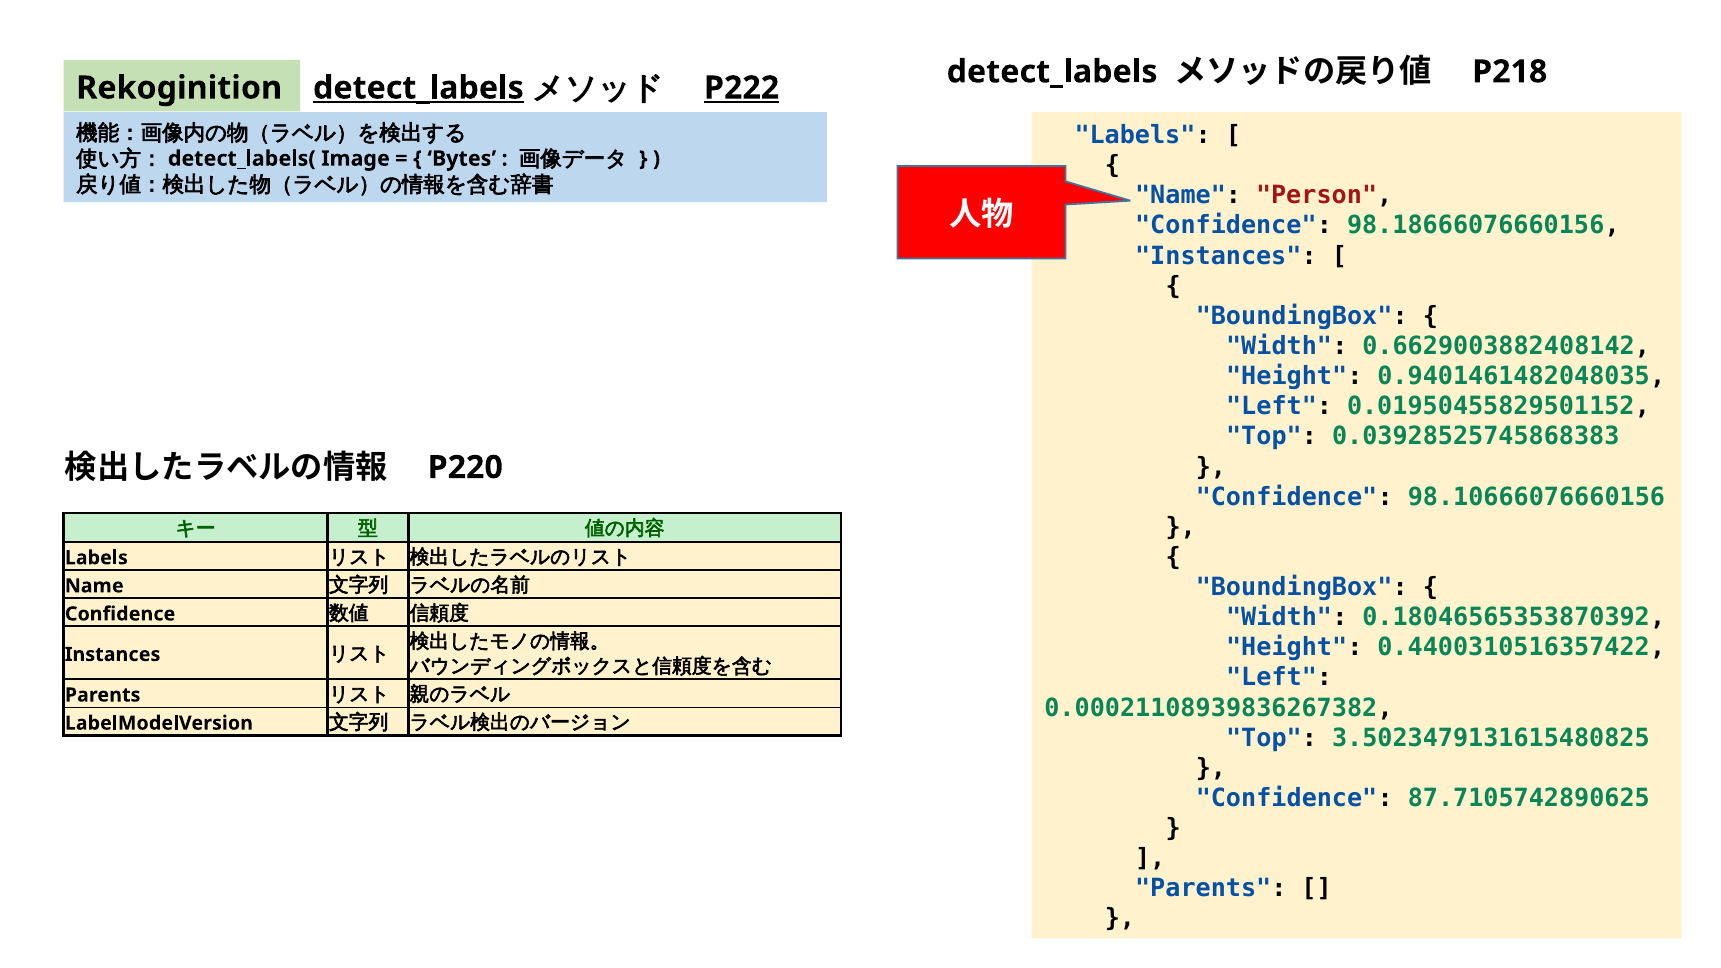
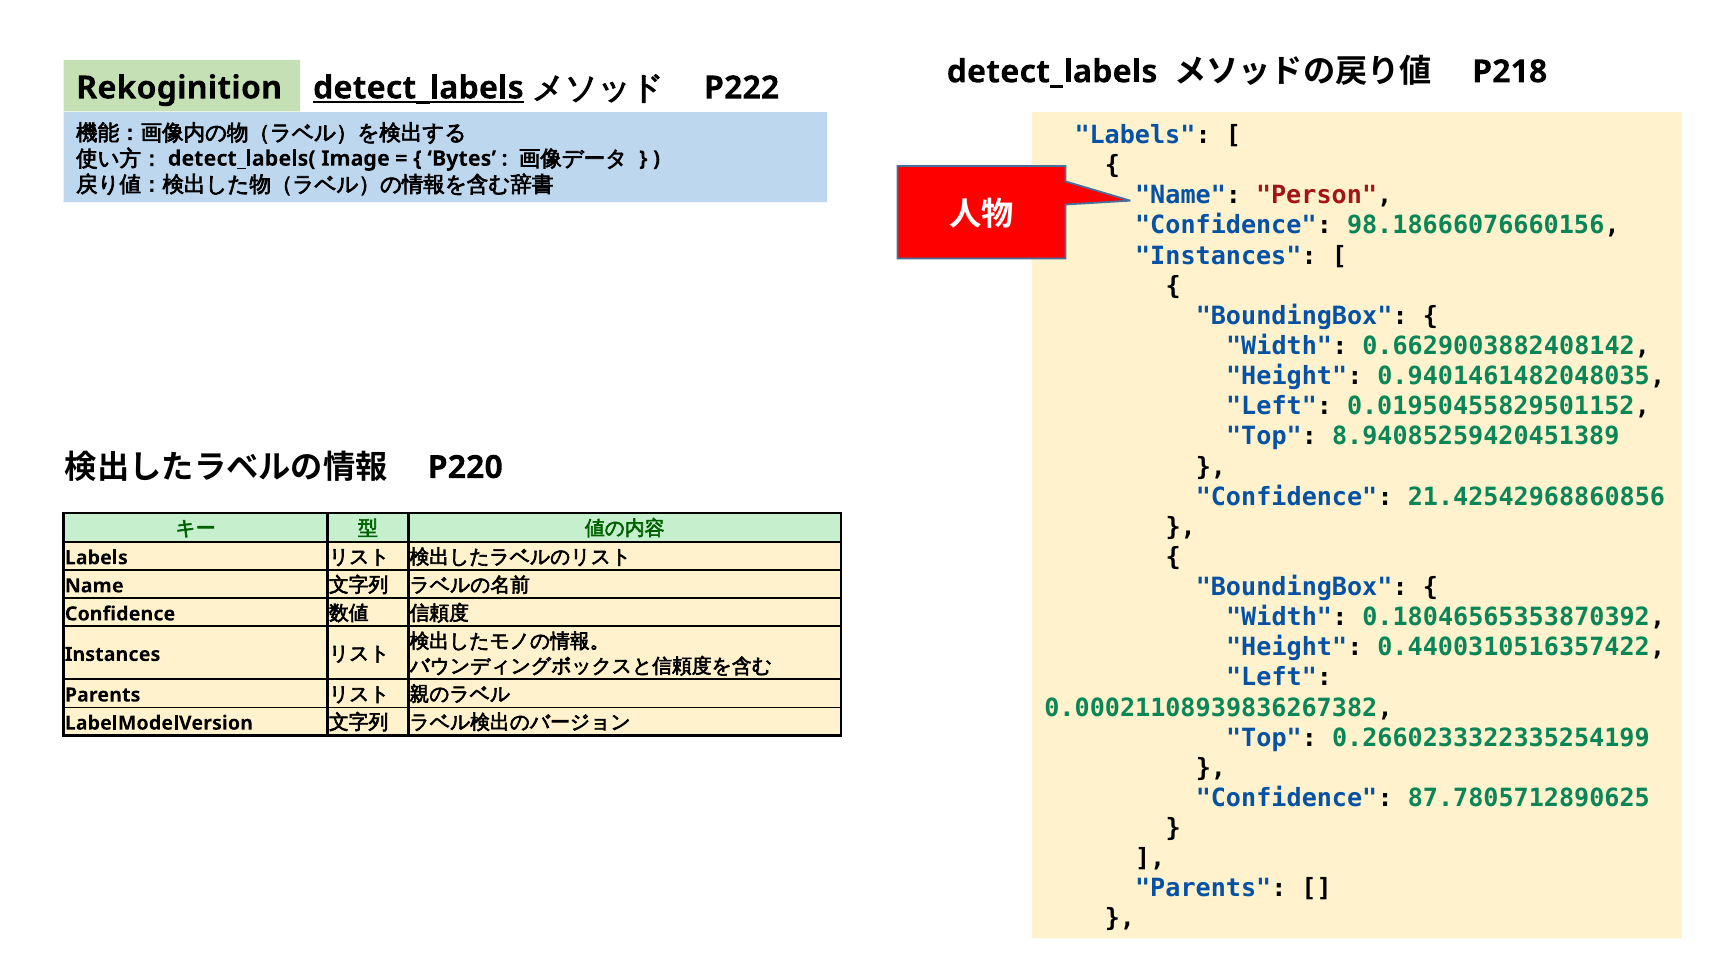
P222 underline: present -> none (742, 88)
0.03928525745868383: 0.03928525745868383 -> 8.94085259420451389 (1476, 437)
98.10666076660156: 98.10666076660156 -> 21.42542968860856 (1536, 497)
3.5023479131615480825: 3.5023479131615480825 -> 0.2660233322335254199 (1491, 738)
87.7105742890625: 87.7105742890625 -> 87.7805712890625 (1529, 798)
